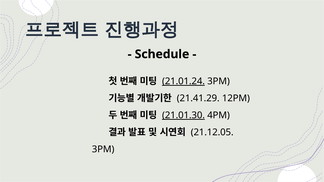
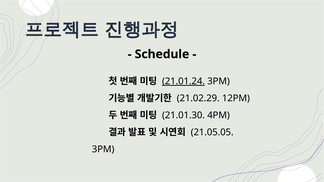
21.41.29: 21.41.29 -> 21.02.29 (198, 98)
21.01.30 underline: present -> none (183, 115)
21.12.05: 21.12.05 -> 21.05.05 (212, 132)
